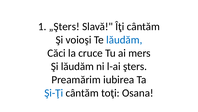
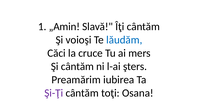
„Şters: „Şters -> „Amin (64, 26)
Şi lăudăm: lăudăm -> cântăm (77, 66)
Şi-Ţi colour: blue -> purple (54, 92)
